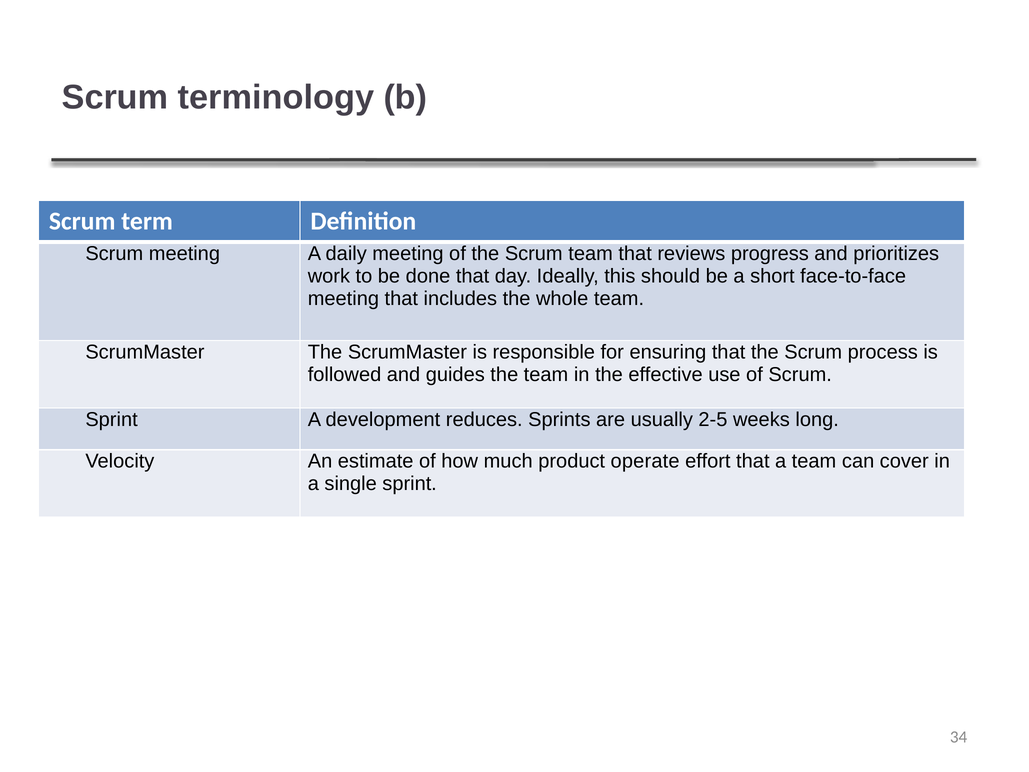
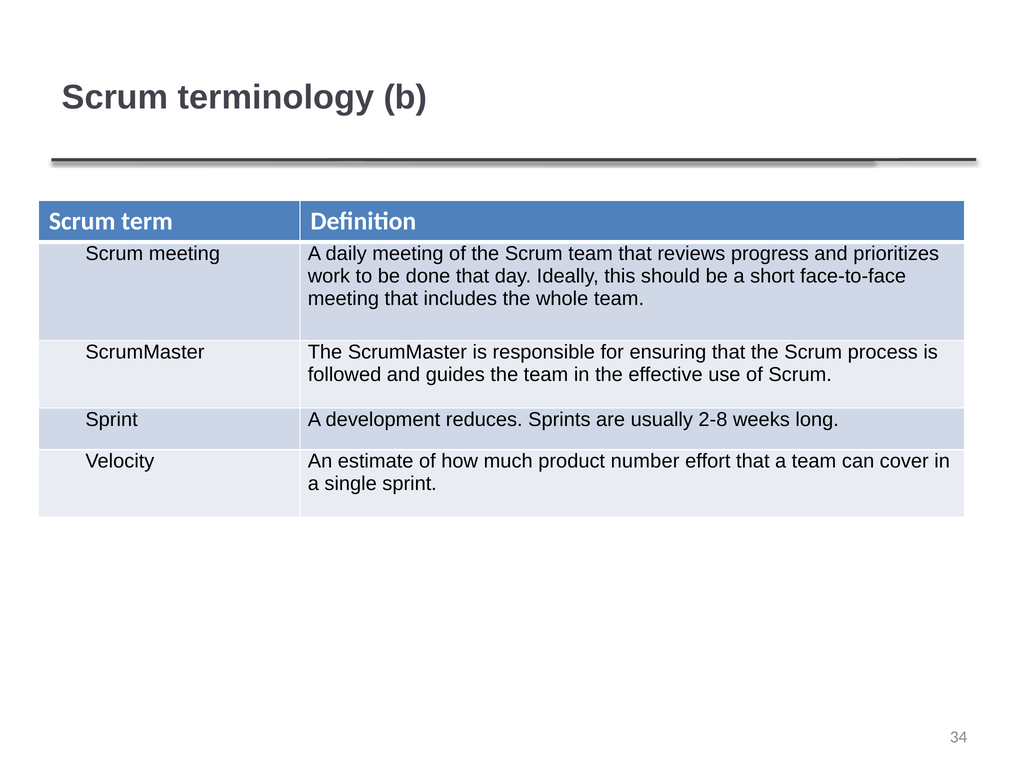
2-5: 2-5 -> 2-8 (713, 419)
operate: operate -> number (645, 461)
